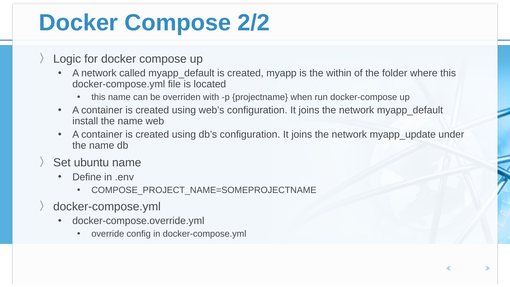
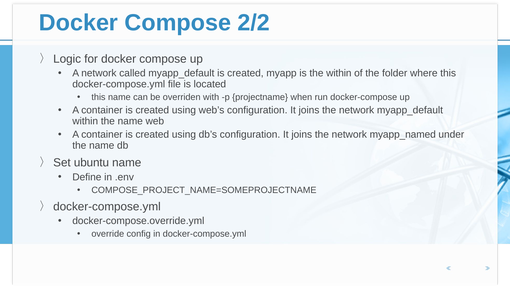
install: install -> within (85, 121)
myapp_update: myapp_update -> myapp_named (403, 135)
